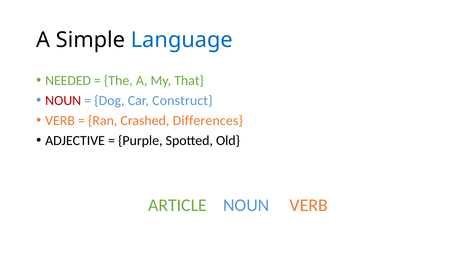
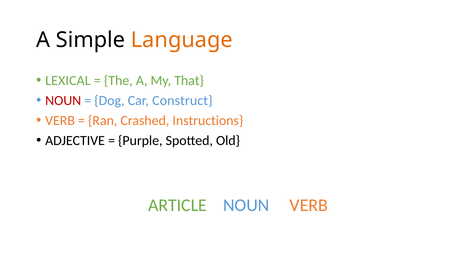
Language colour: blue -> orange (182, 40)
NEEDED: NEEDED -> LEXICAL (68, 80)
Differences: Differences -> Instructions (208, 120)
